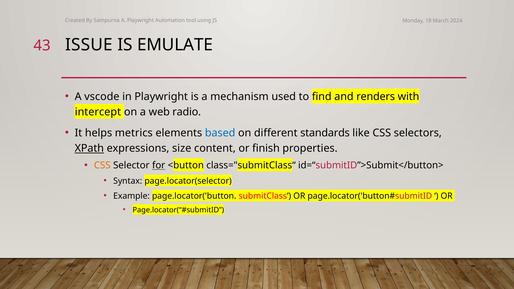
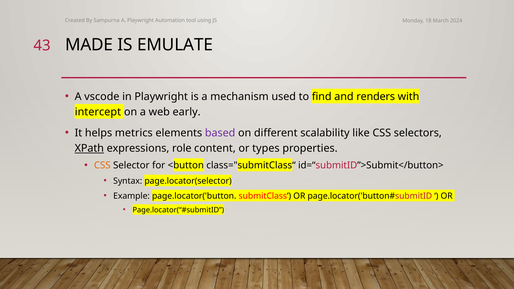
ISSUE: ISSUE -> MADE (89, 45)
radio: radio -> early (187, 112)
based colour: blue -> purple (220, 133)
standards: standards -> scalability (325, 133)
size: size -> role (182, 148)
finish: finish -> types (266, 148)
for underline: present -> none (159, 165)
